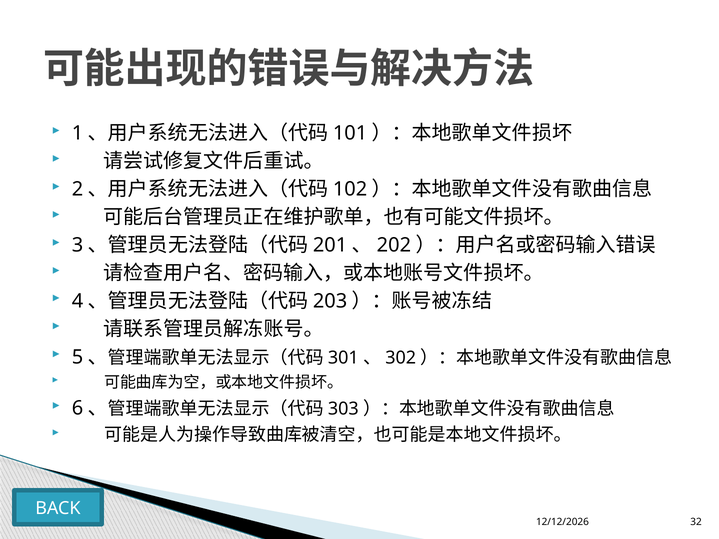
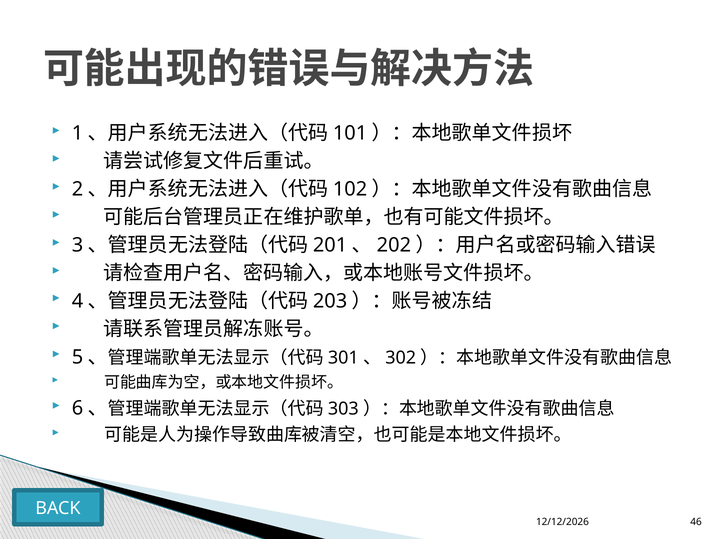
32: 32 -> 46 (696, 522)
